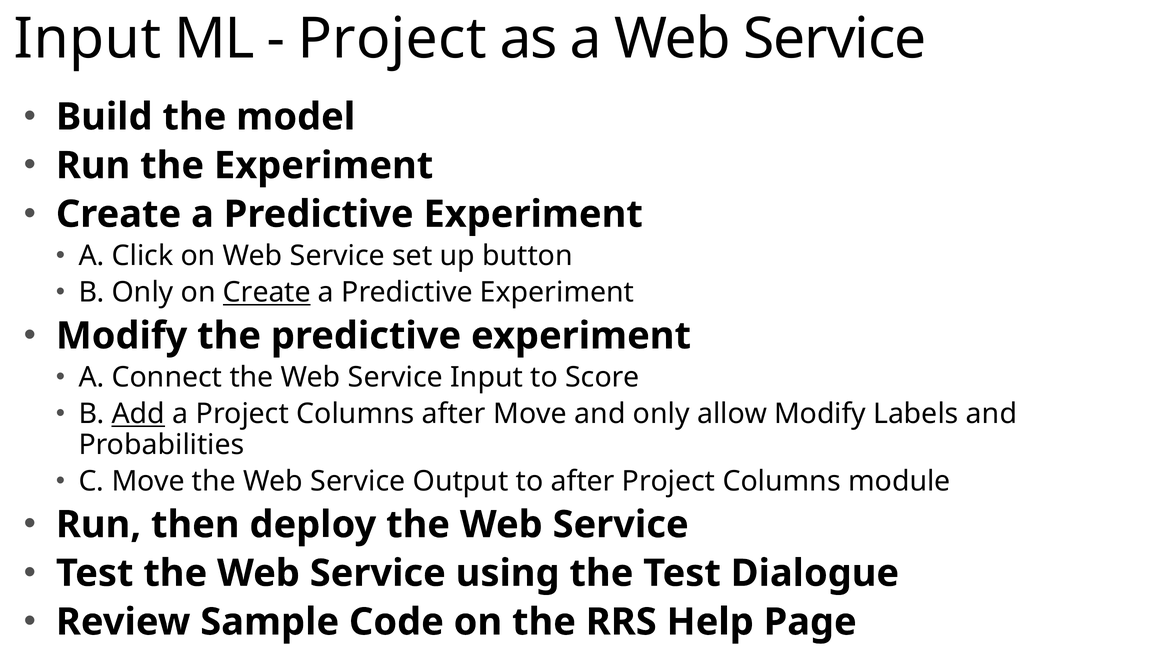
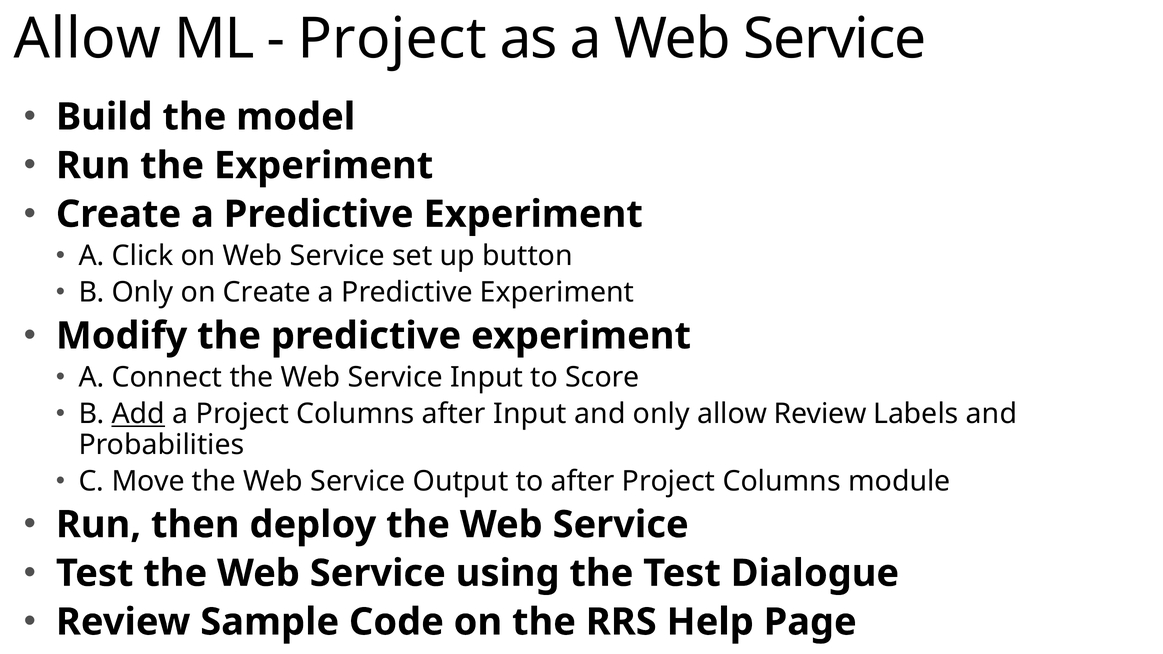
Input: Input -> Allow (87, 39)
Create underline: present -> none (267, 292)
after Move: Move -> Input (530, 414)
allow Modify: Modify -> Review (820, 414)
